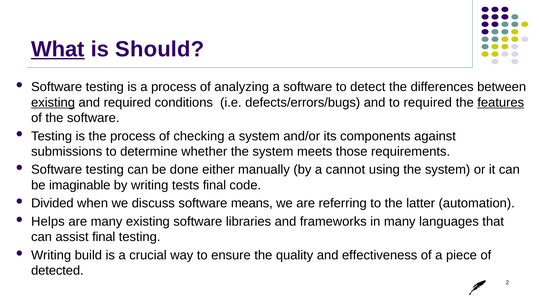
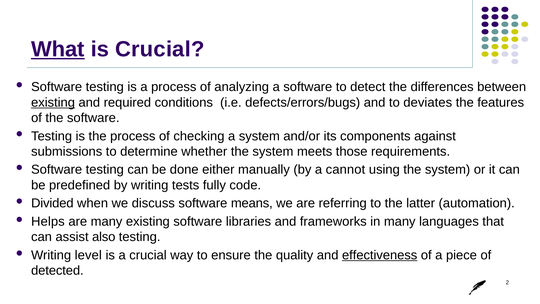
is Should: Should -> Crucial (160, 49)
to required: required -> deviates (428, 102)
features underline: present -> none (501, 102)
imaginable: imaginable -> predefined (80, 185)
tests final: final -> fully (214, 185)
assist final: final -> also (104, 237)
build: build -> level (88, 255)
effectiveness underline: none -> present (380, 255)
